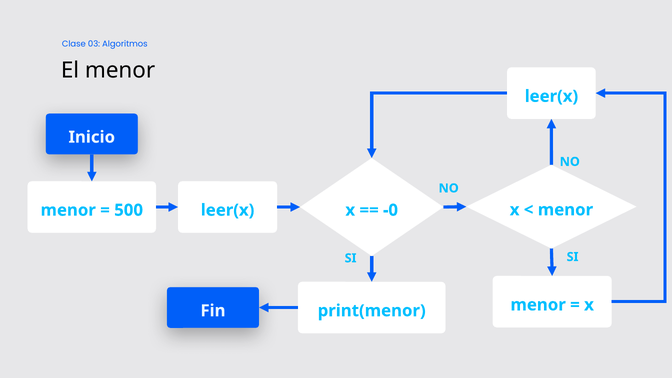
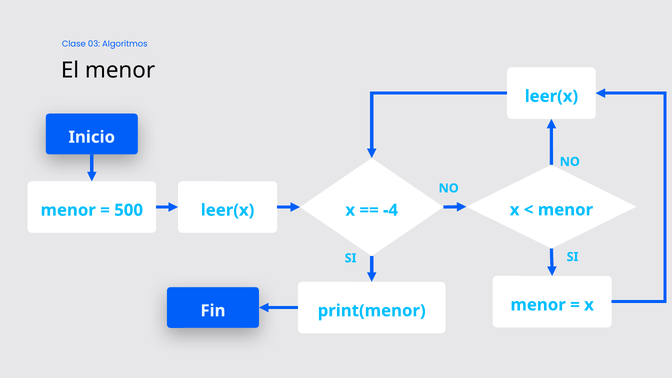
-0: -0 -> -4 (390, 210)
